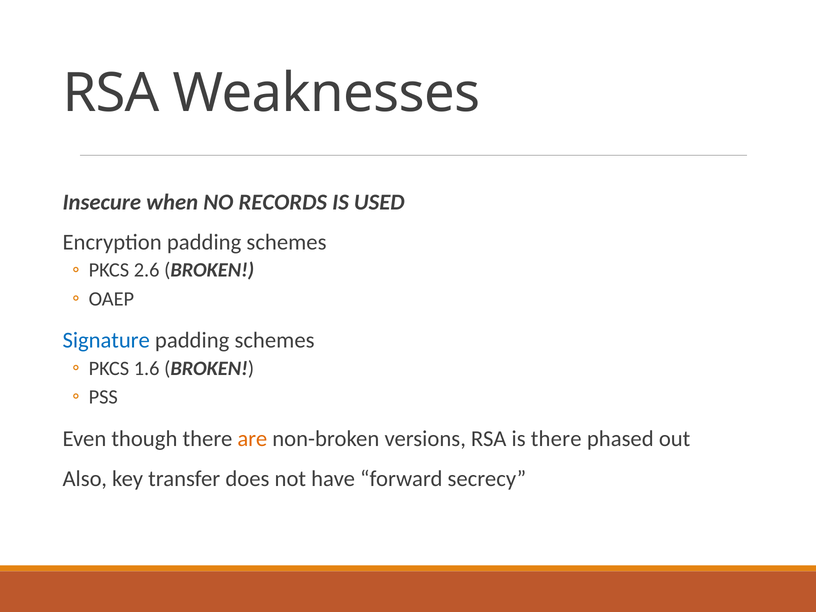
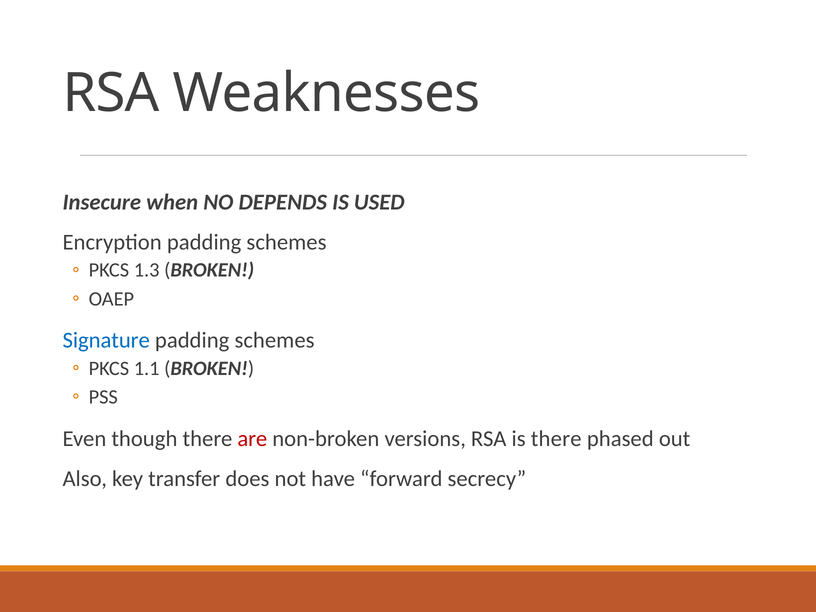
RECORDS: RECORDS -> DEPENDS (283, 202)
2.6: 2.6 -> 1.3 (147, 270)
1.6: 1.6 -> 1.1 (147, 368)
are colour: orange -> red (252, 439)
